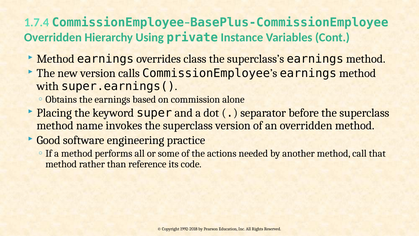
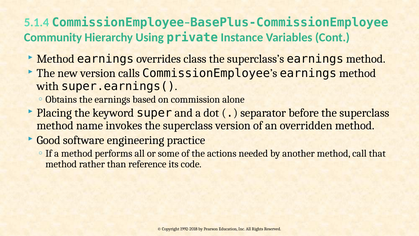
1.7.4: 1.7.4 -> 5.1.4 (37, 23)
Overridden: Overridden -> Community (53, 37)
